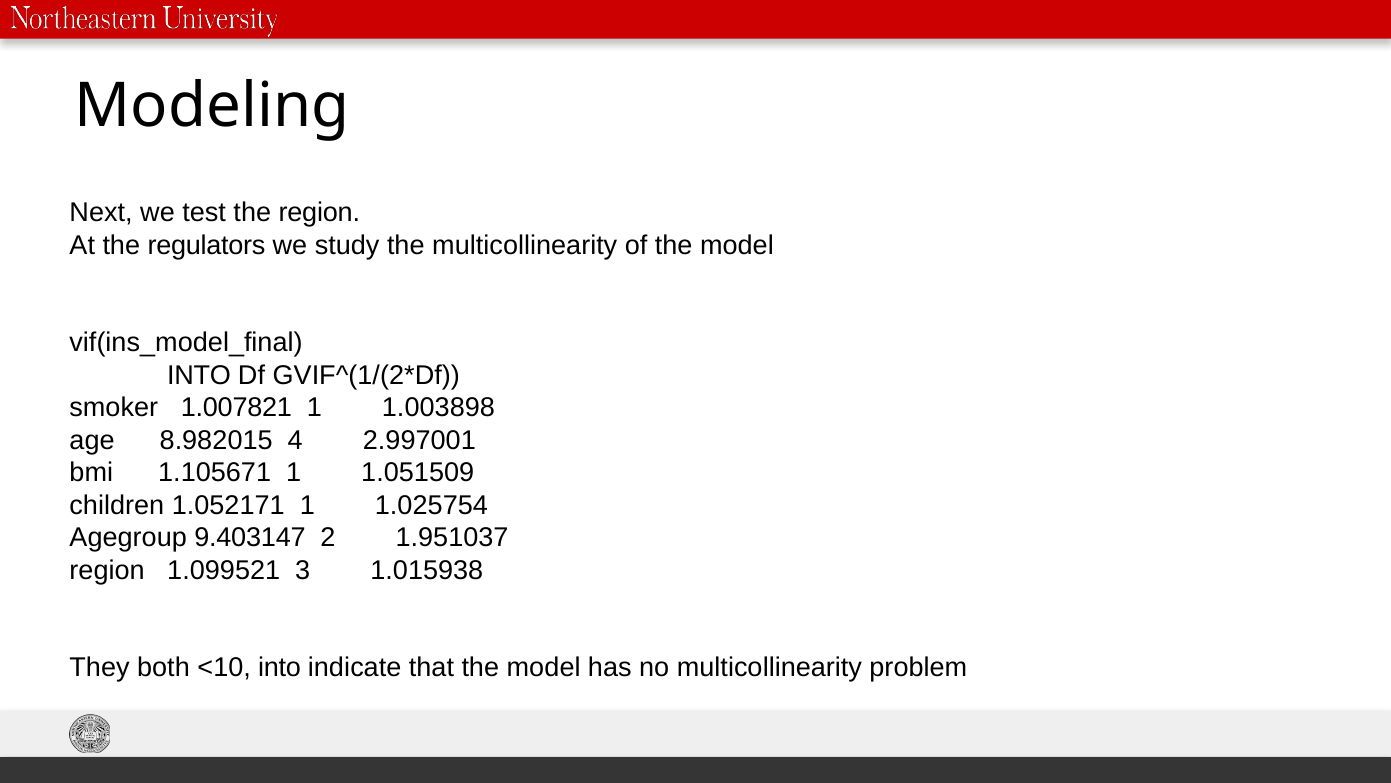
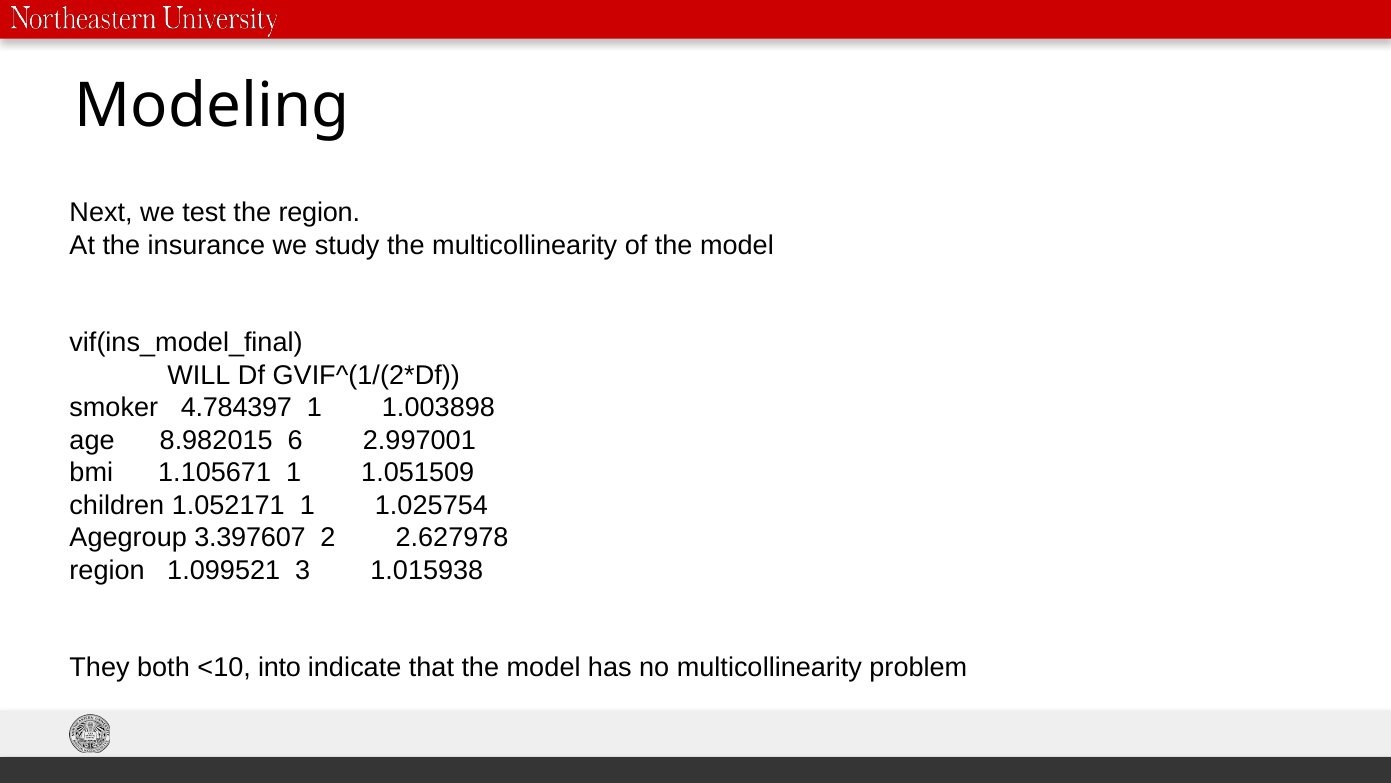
regulators: regulators -> insurance (206, 245)
INTO: INTO -> WILL (199, 375)
1.007821: 1.007821 -> 4.784397 (236, 408)
4: 4 -> 6 (295, 440)
9.403147: 9.403147 -> 3.397607 (250, 537)
1.951037: 1.951037 -> 2.627978 (452, 537)
